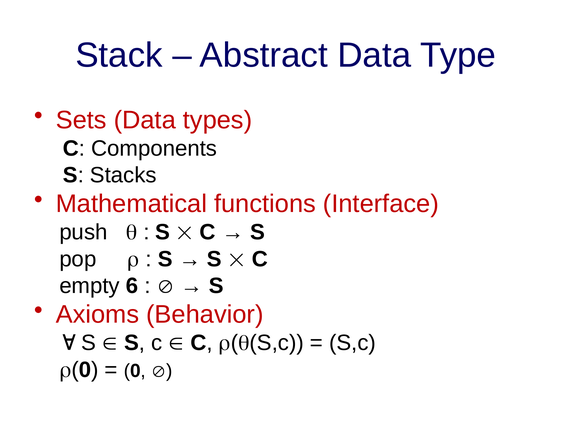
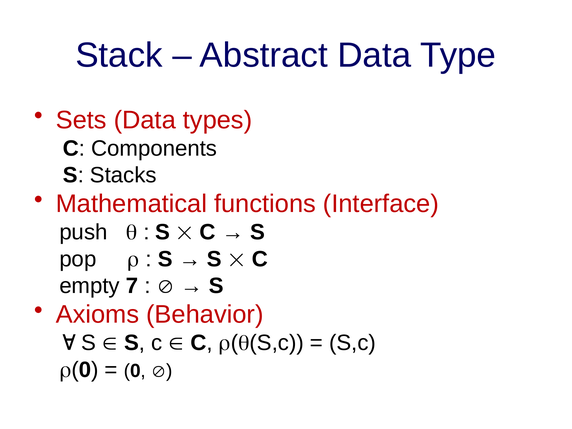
6: 6 -> 7 (132, 286)
